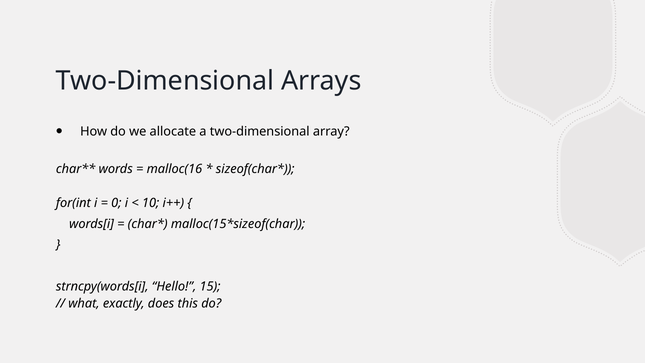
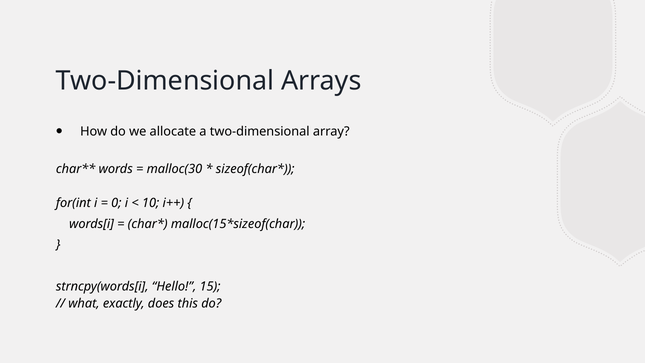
malloc(16: malloc(16 -> malloc(30 (174, 169)
